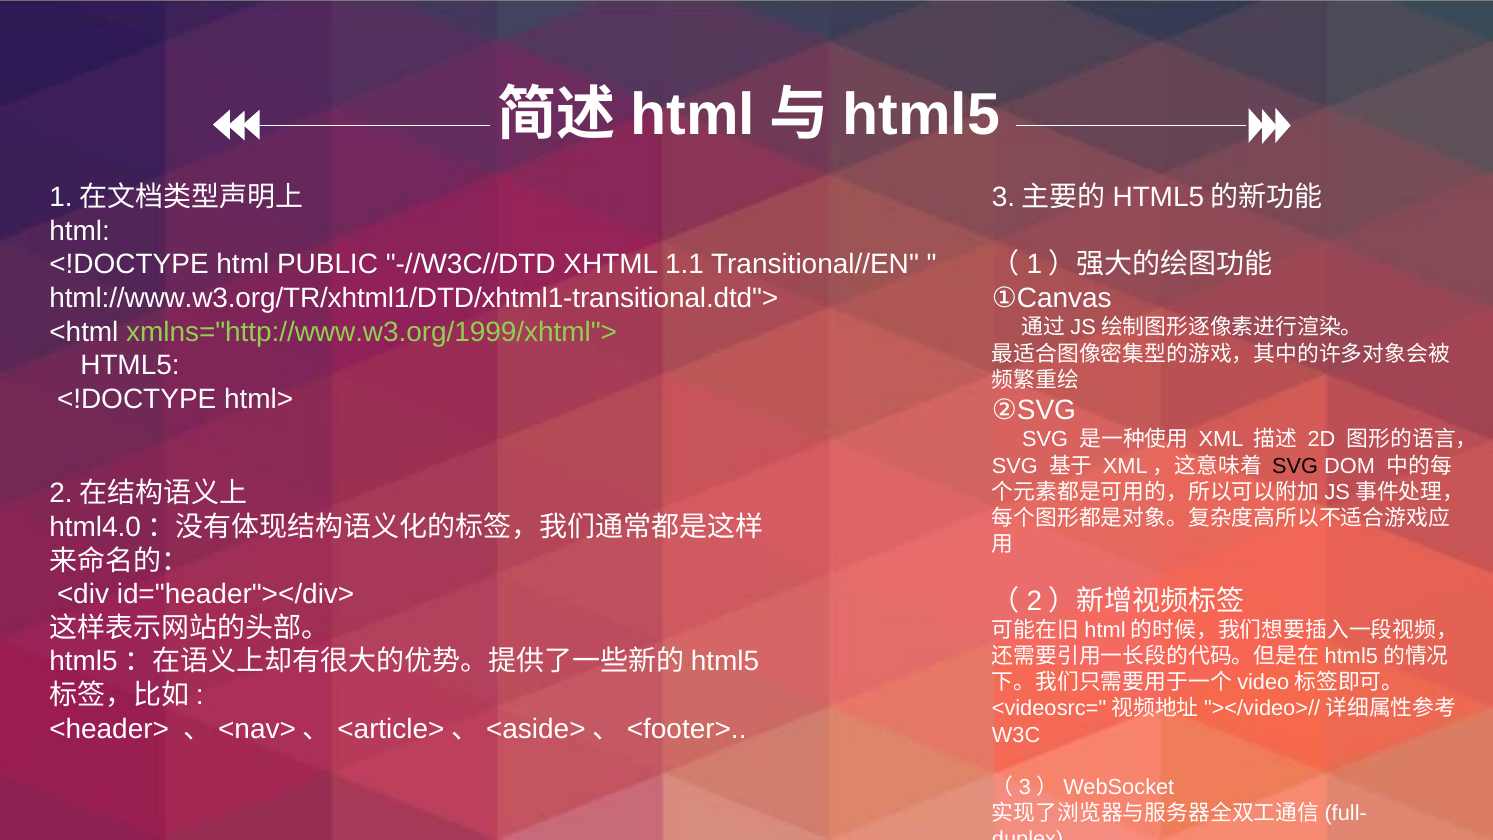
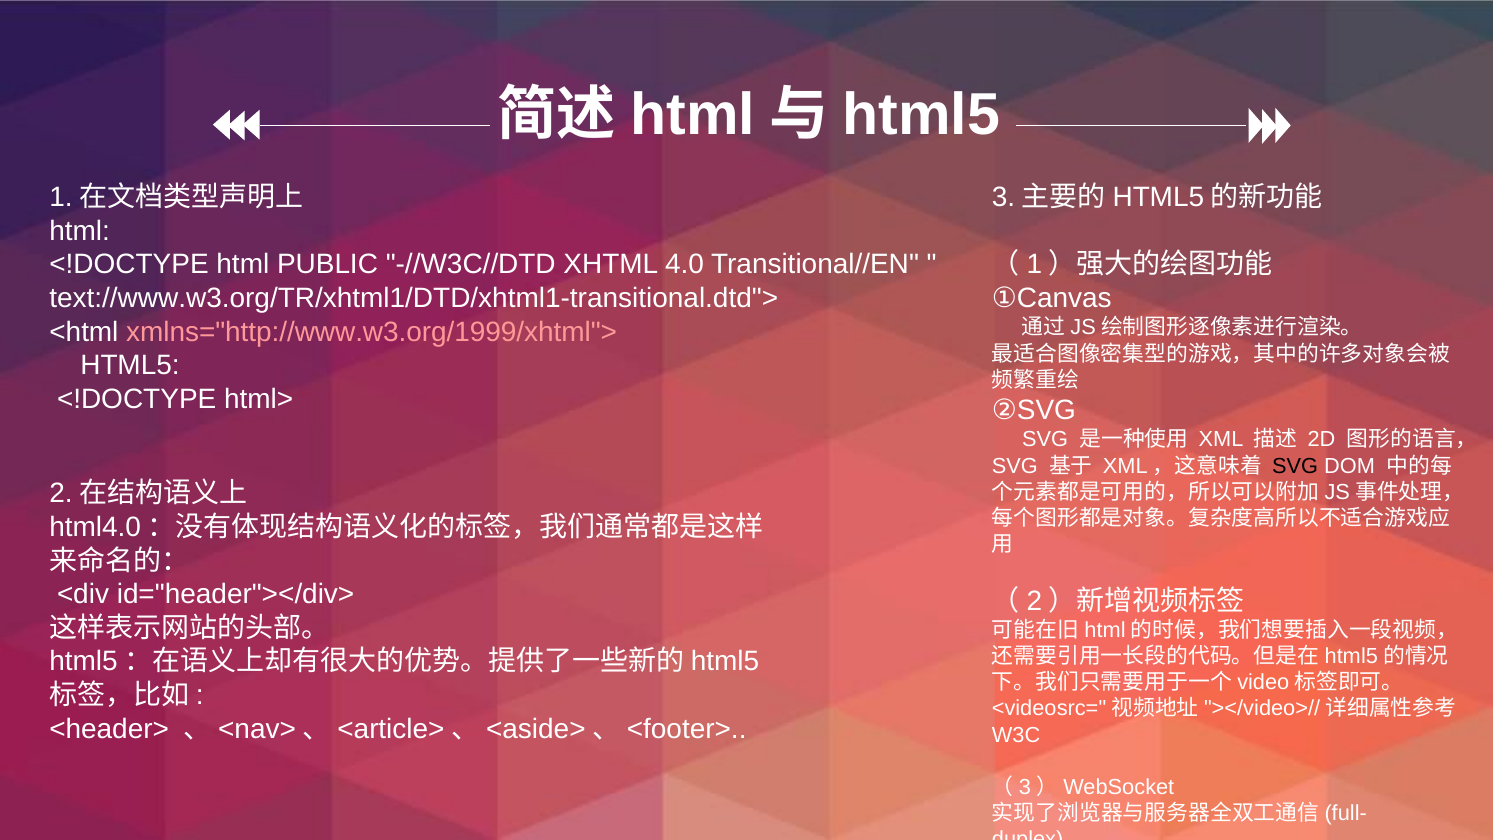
1.1: 1.1 -> 4.0 (684, 265)
html://www.w3.org/TR/xhtml1/DTD/xhtml1-transitional.dtd">: html://www.w3.org/TR/xhtml1/DTD/xhtml1-transitional.dtd"> -> text://www.w3.org/TR/xhtml1/DTD/xhtml1-transitional.dtd"> (414, 298)
xmlns="http://www.w3.org/1999/xhtml"> colour: light green -> pink (372, 332)
